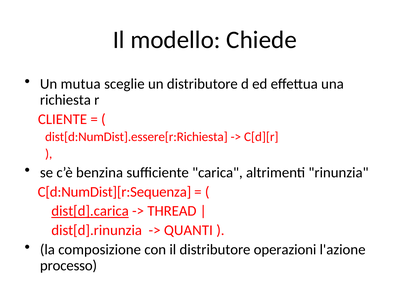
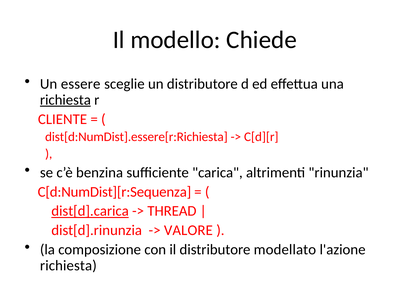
mutua: mutua -> essere (81, 84)
richiesta underline: none -> present (65, 100)
QUANTI: QUANTI -> VALORE (188, 230)
operazioni: operazioni -> modellato (285, 249)
processo: processo -> richiesta (68, 265)
